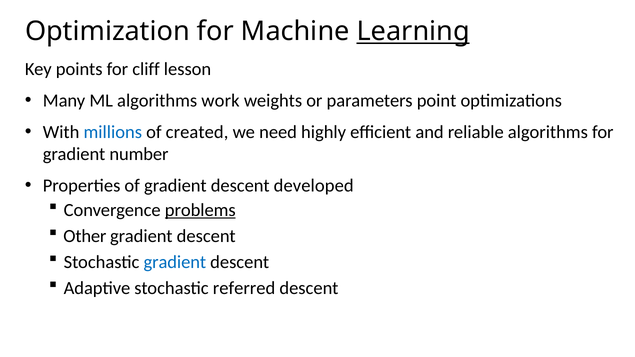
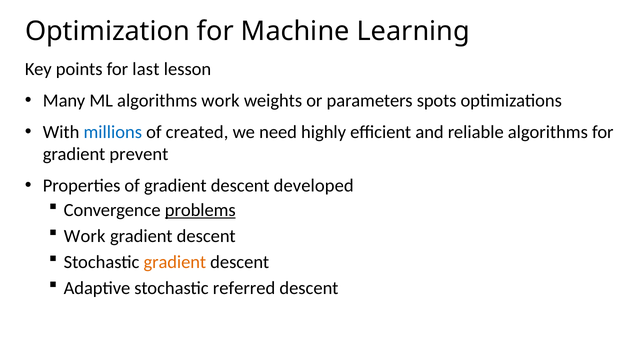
Learning underline: present -> none (413, 32)
cliff: cliff -> last (146, 69)
point: point -> spots (437, 101)
number: number -> prevent (139, 154)
Other: Other -> Work (85, 236)
gradient colour: blue -> orange (175, 262)
